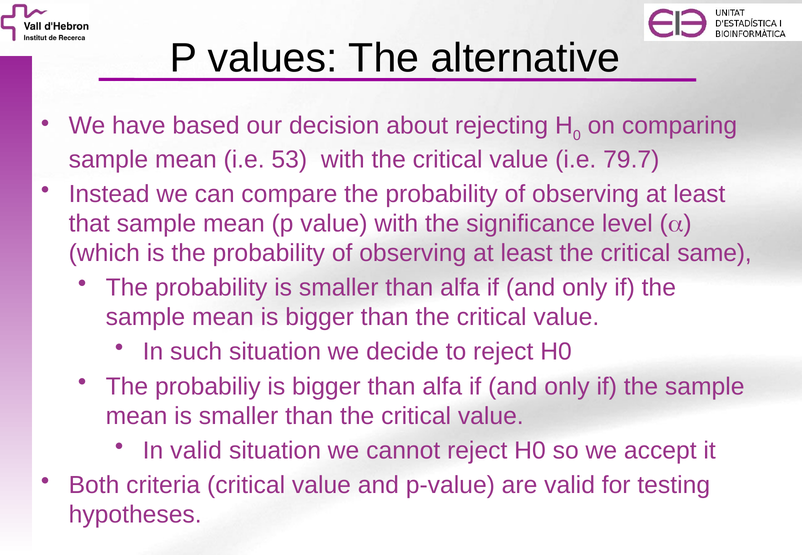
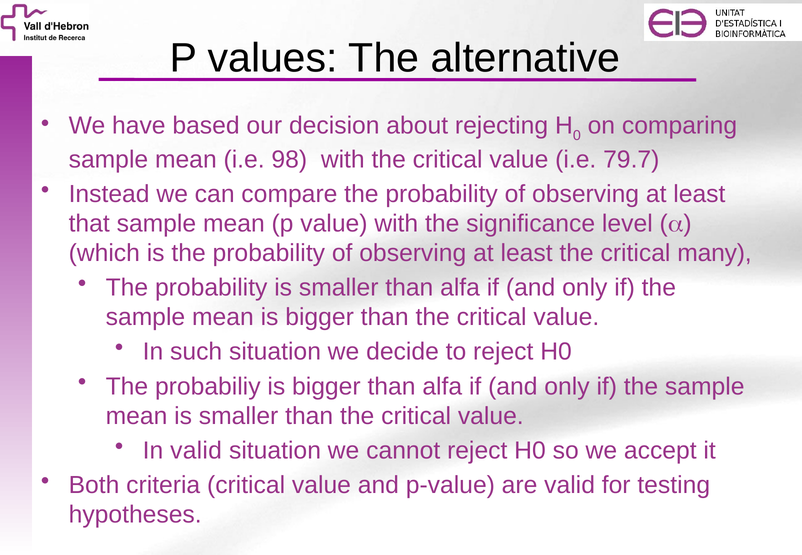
53: 53 -> 98 (289, 160)
same: same -> many (714, 253)
